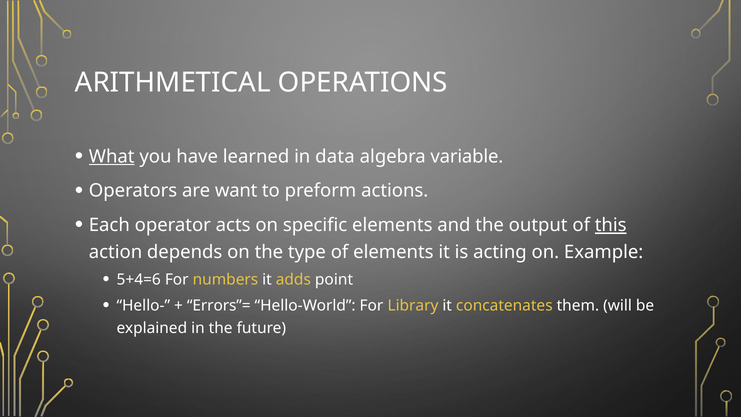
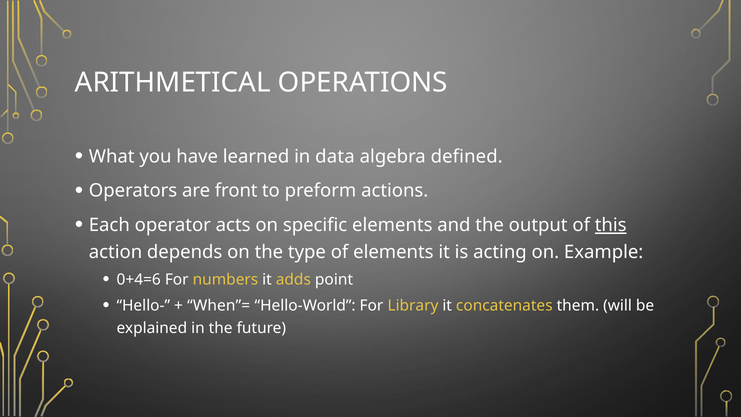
What underline: present -> none (112, 156)
variable: variable -> defined (467, 156)
want: want -> front (236, 191)
5+4=6: 5+4=6 -> 0+4=6 (139, 280)
Errors”=: Errors”= -> When”= (219, 306)
